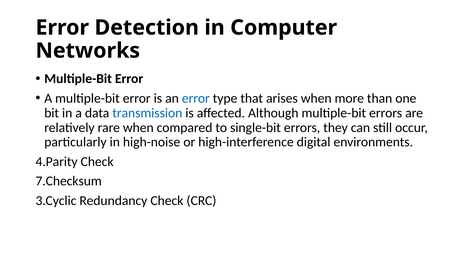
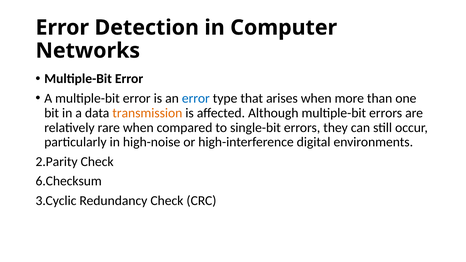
transmission colour: blue -> orange (147, 113)
4.Parity: 4.Parity -> 2.Parity (57, 162)
7.Checksum: 7.Checksum -> 6.Checksum (69, 181)
